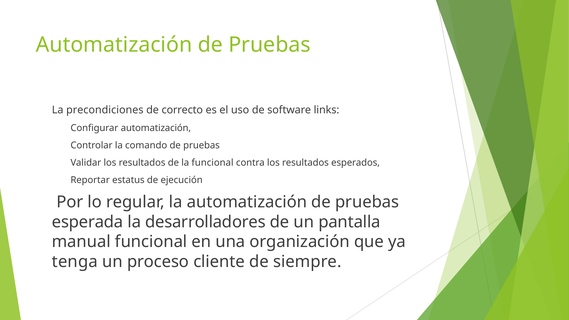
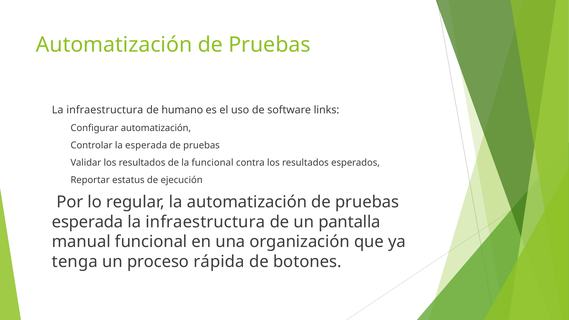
precondiciones: precondiciones -> infraestructura (105, 110)
correcto: correcto -> humano (182, 110)
la comando: comando -> esperada (146, 145)
desarrolladores: desarrolladores -> infraestructura (205, 222)
cliente: cliente -> rápida (219, 262)
siempre: siempre -> botones (307, 262)
